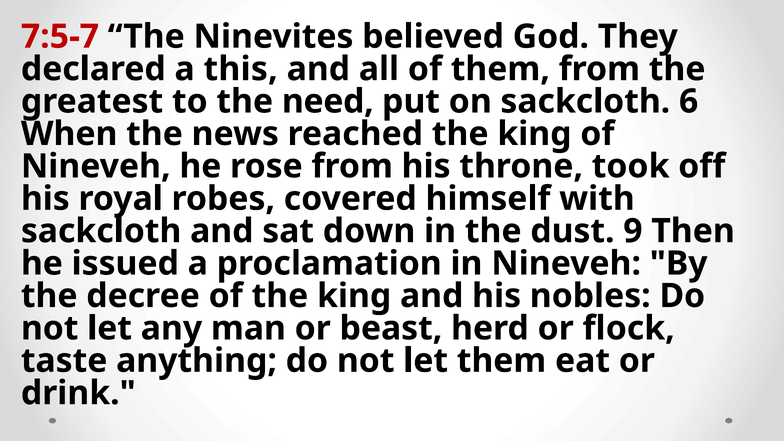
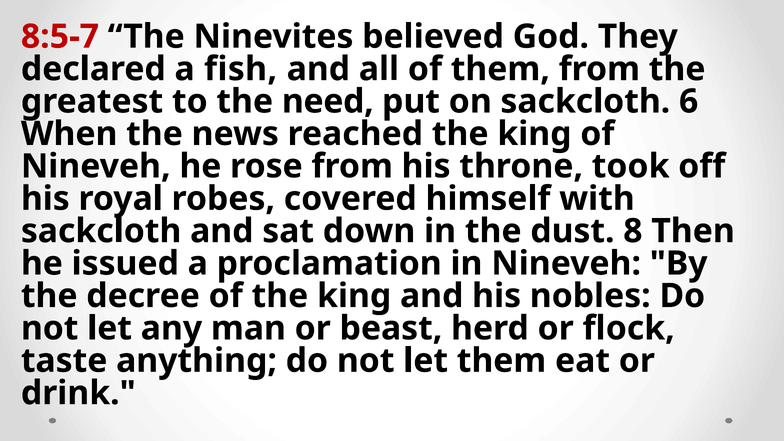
7:5-7: 7:5-7 -> 8:5-7 (60, 37)
this: this -> fish (241, 69)
9: 9 -> 8 (633, 231)
